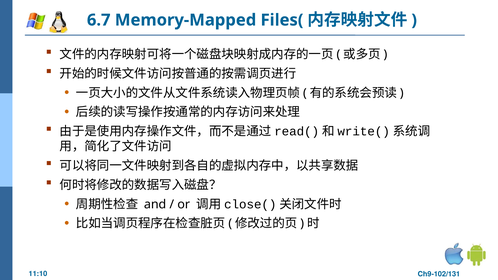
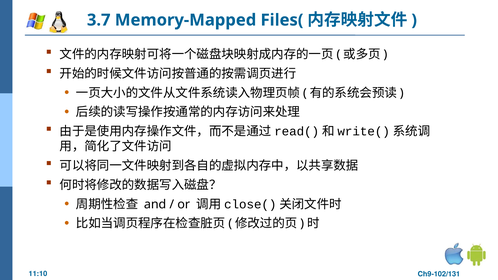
6.7: 6.7 -> 3.7 (99, 20)
